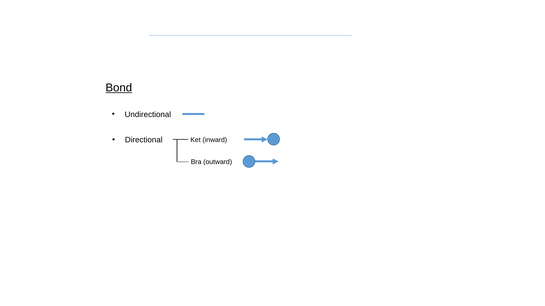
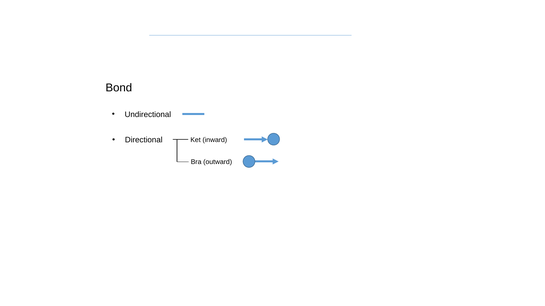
Bond underline: present -> none (119, 88)
